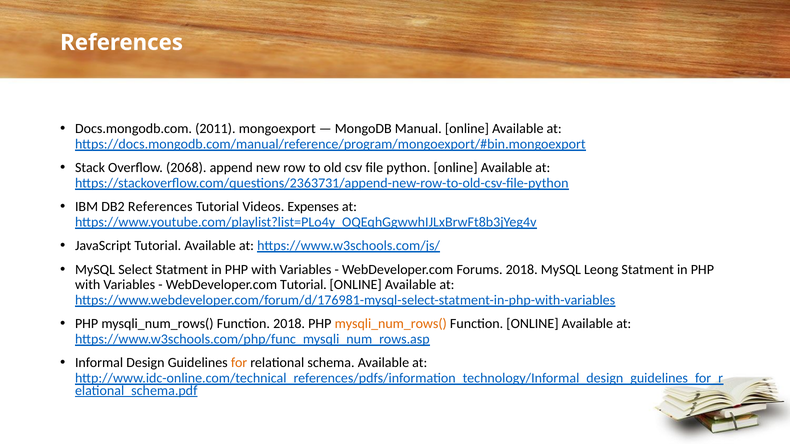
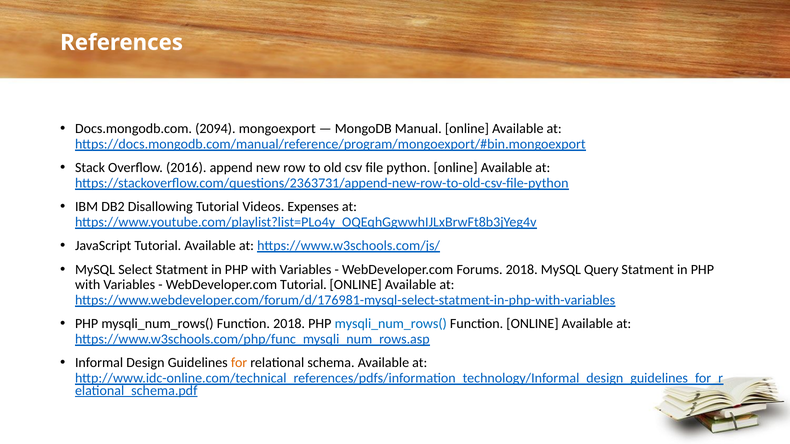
2011: 2011 -> 2094 (215, 129)
2068: 2068 -> 2016 (186, 168)
DB2 References: References -> Disallowing (160, 207)
Leong: Leong -> Query (601, 270)
mysqli_num_rows( colour: orange -> blue (391, 324)
